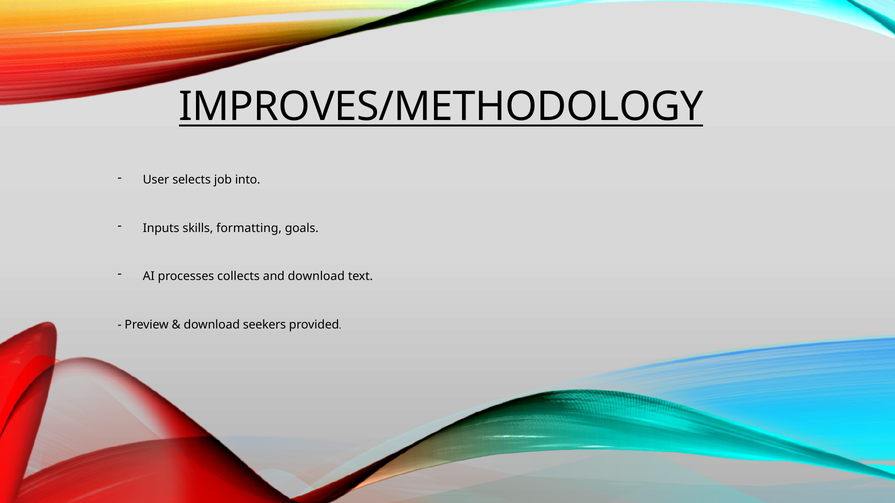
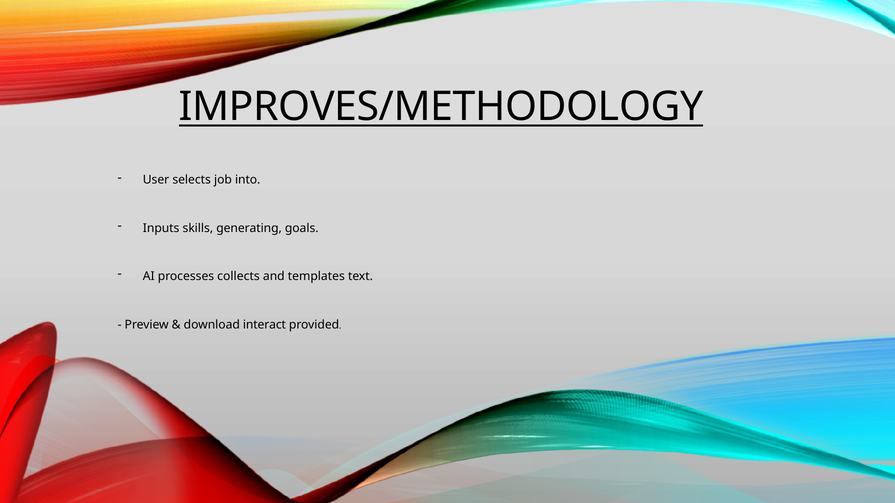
formatting: formatting -> generating (249, 228)
and download: download -> templates (316, 277)
seekers: seekers -> interact (264, 325)
